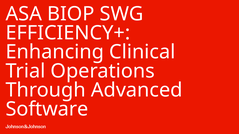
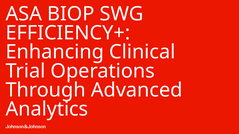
Software: Software -> Analytics (47, 109)
